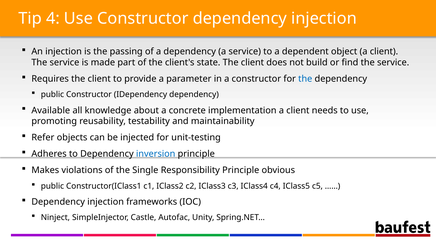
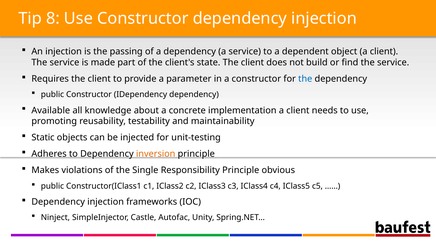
4: 4 -> 8 (53, 19)
Refer: Refer -> Static (43, 138)
inversion colour: blue -> orange (156, 154)
